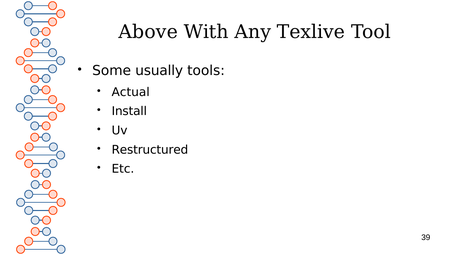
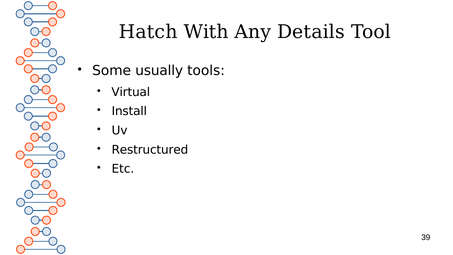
Above: Above -> Hatch (148, 32)
Texlive: Texlive -> Details (311, 32)
Actual: Actual -> Virtual (131, 92)
